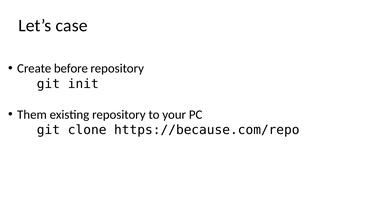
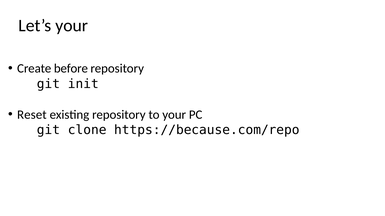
Let’s case: case -> your (72, 26)
Them: Them -> Reset (32, 115)
